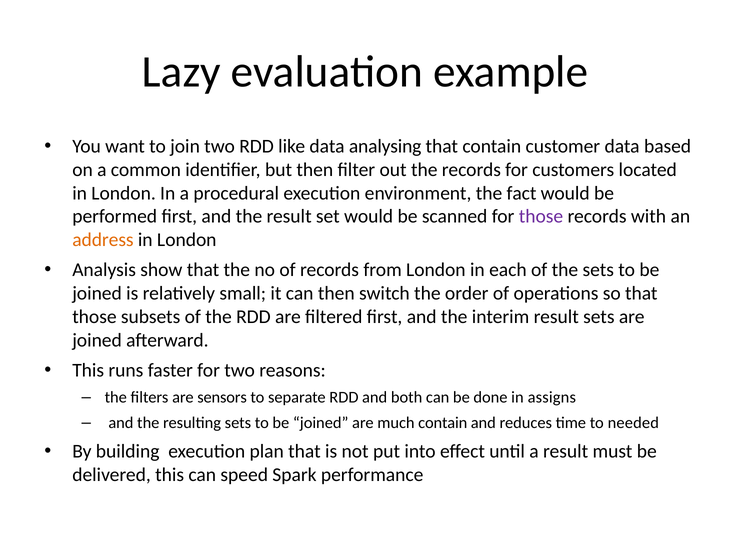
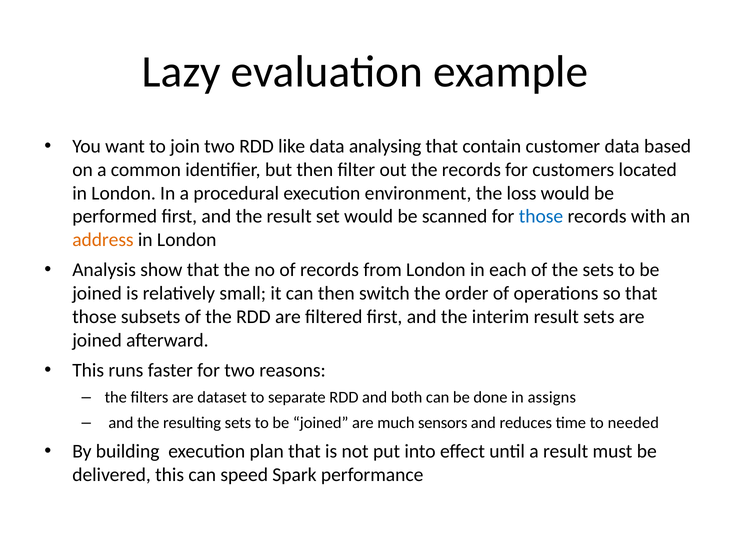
fact: fact -> loss (522, 193)
those colour: purple -> blue (541, 217)
sensors: sensors -> dataset (222, 398)
much contain: contain -> sensors (443, 423)
